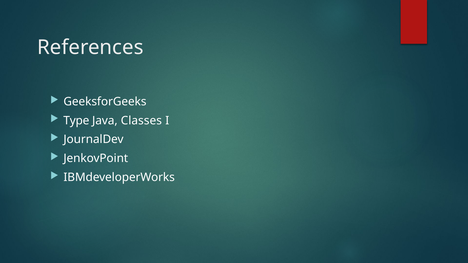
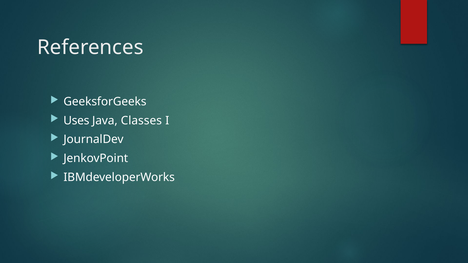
Type: Type -> Uses (76, 121)
